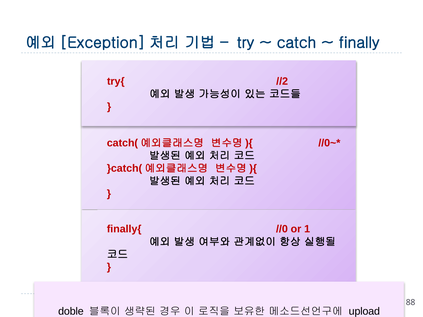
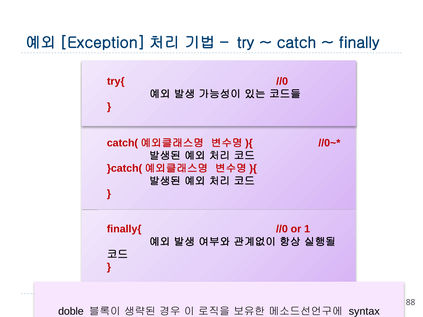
//2: //2 -> //0 (282, 81)
upload: upload -> syntax (364, 312)
